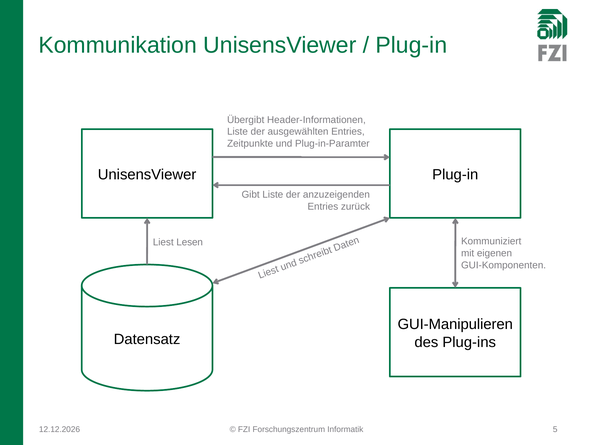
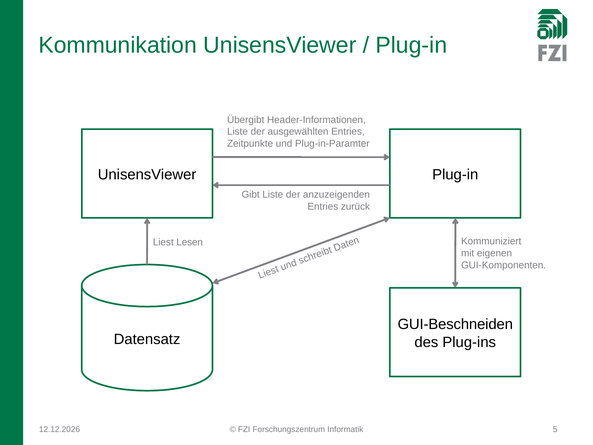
GUI-Manipulieren: GUI-Manipulieren -> GUI-Beschneiden (455, 324)
